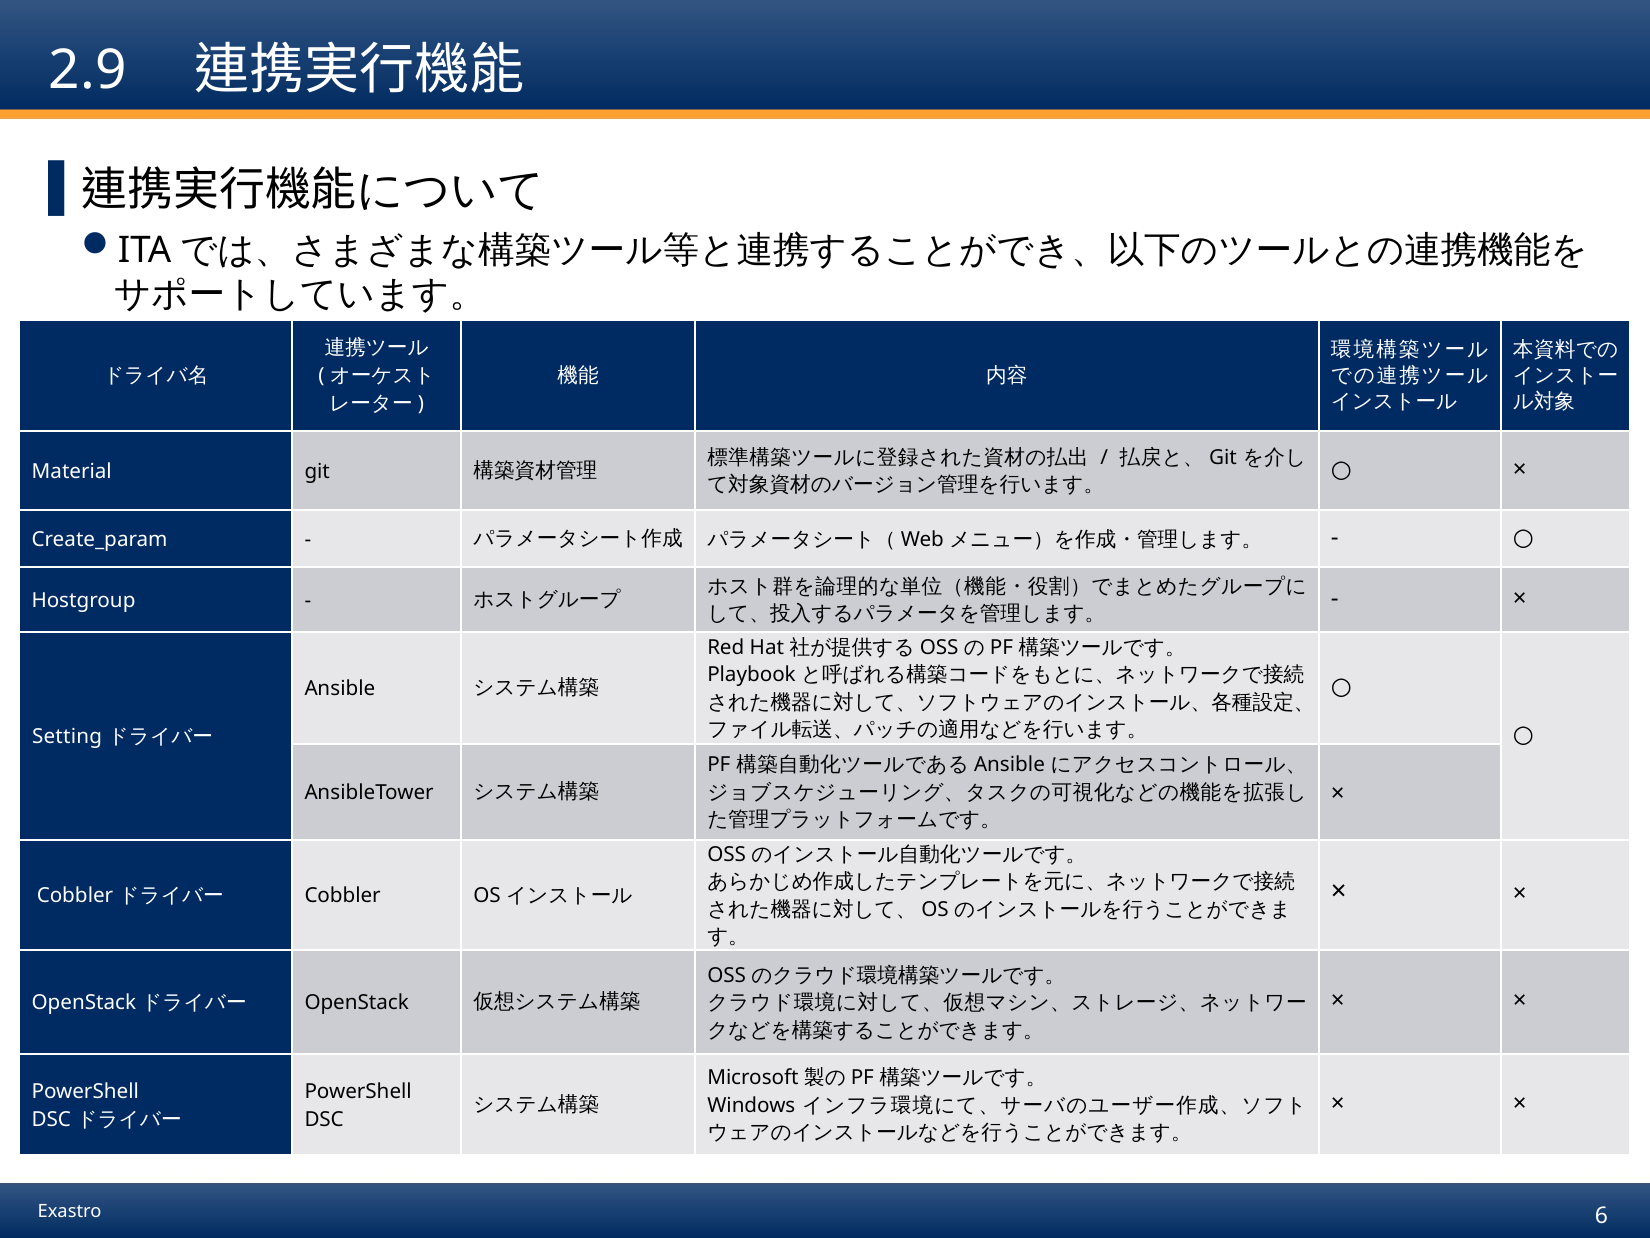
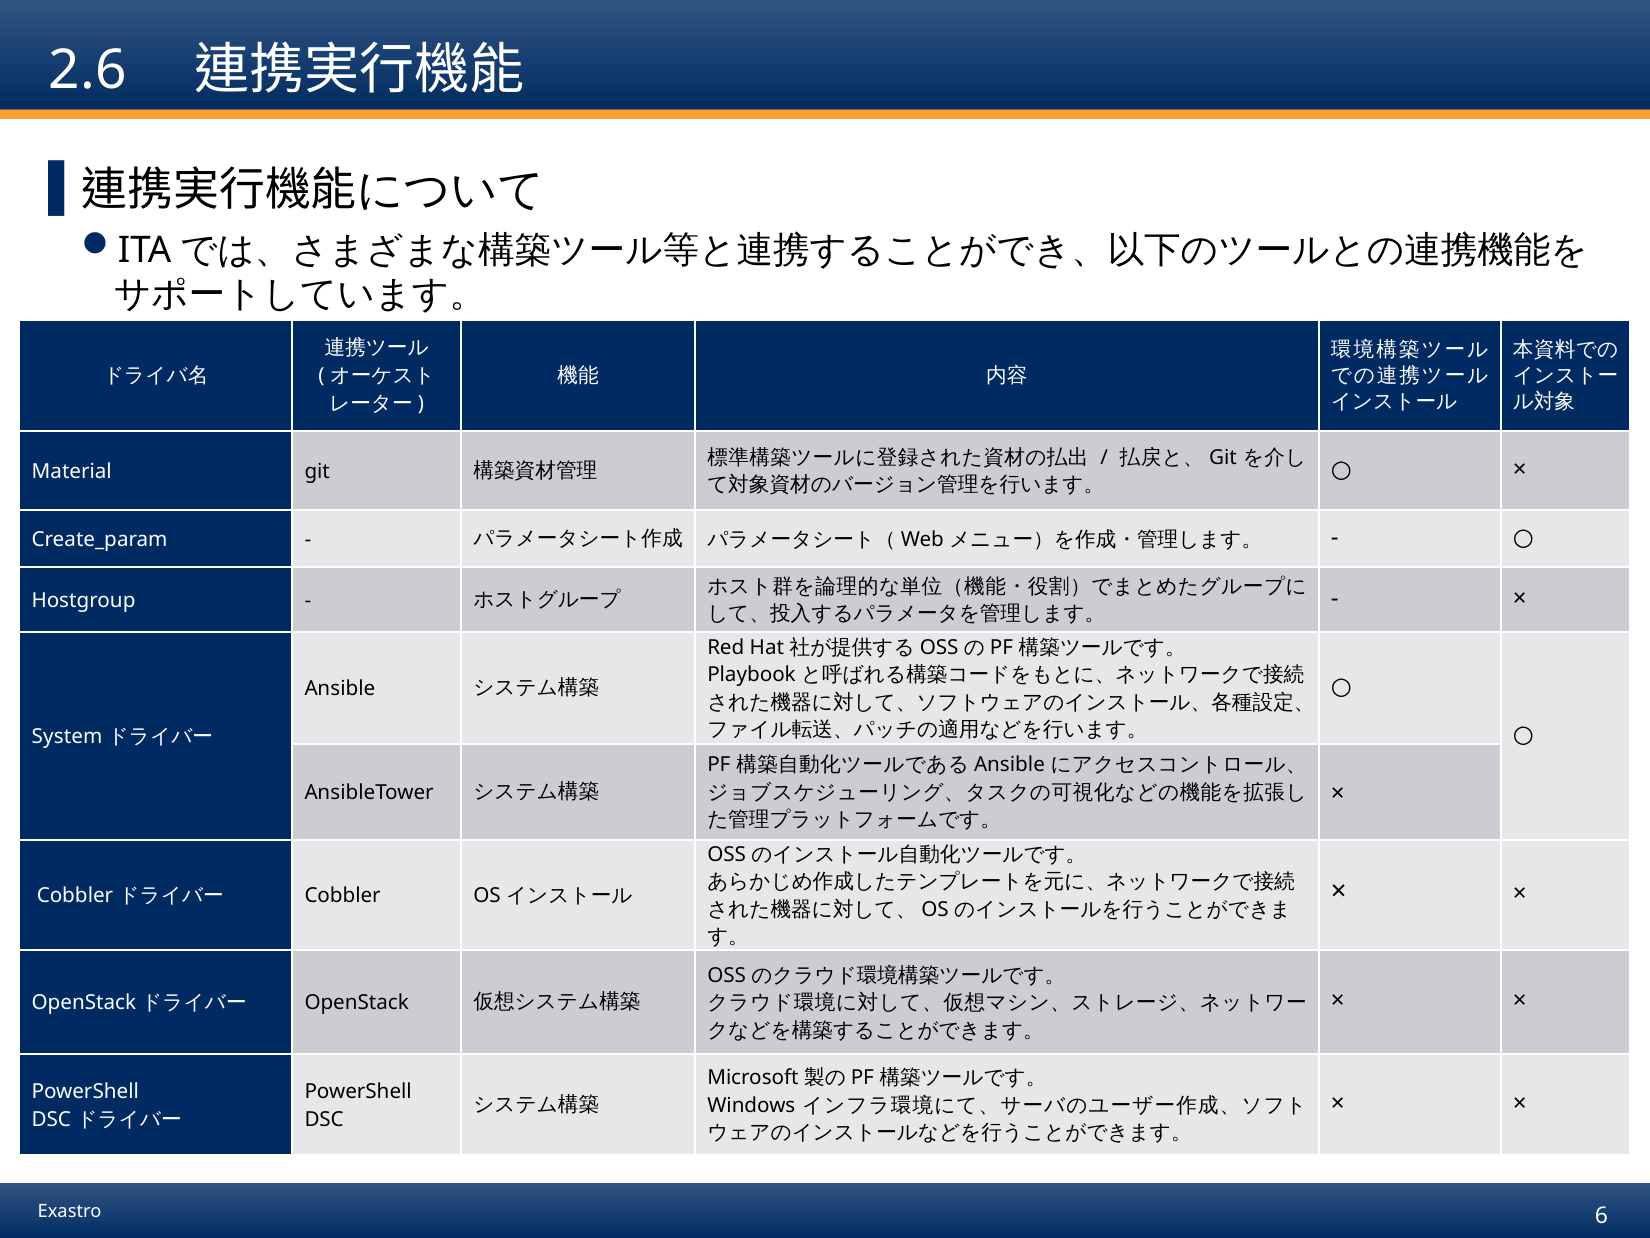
2.9: 2.9 -> 2.6 (88, 70)
Setting: Setting -> System (67, 737)
